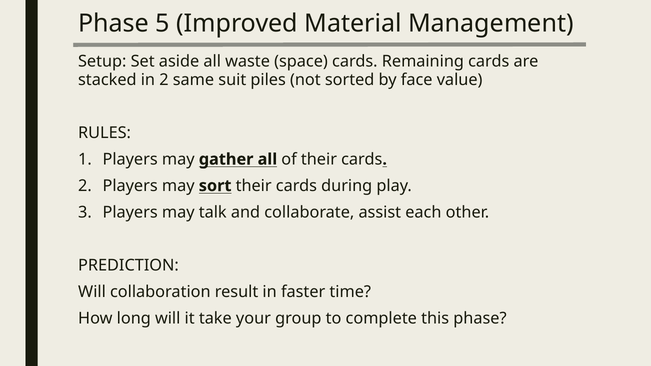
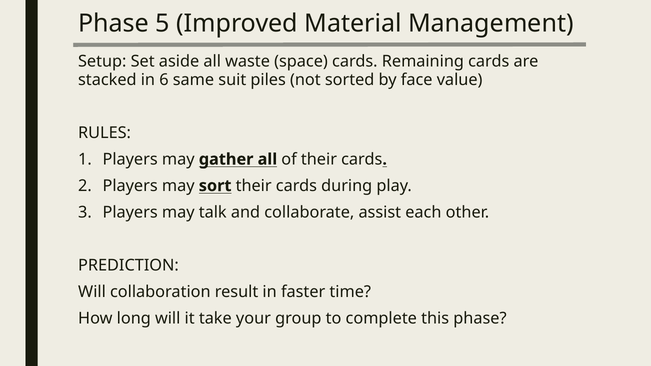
in 2: 2 -> 6 (164, 80)
